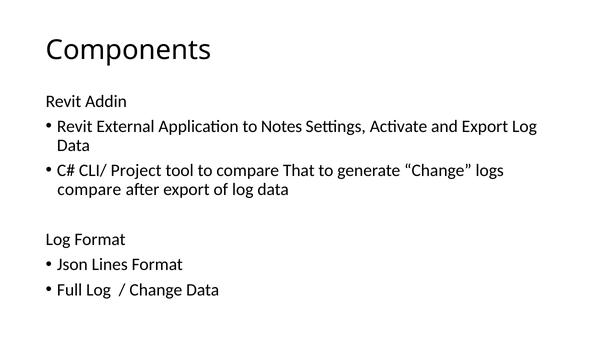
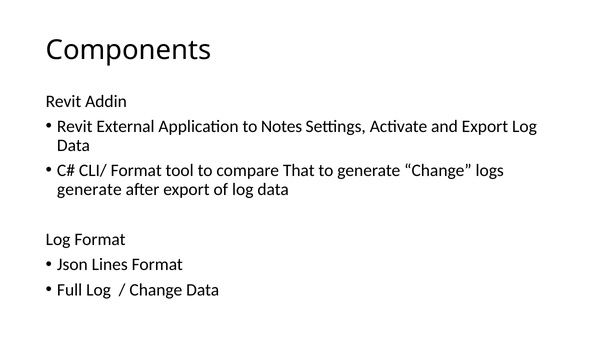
CLI/ Project: Project -> Format (136, 171)
compare: compare -> generate (89, 190)
